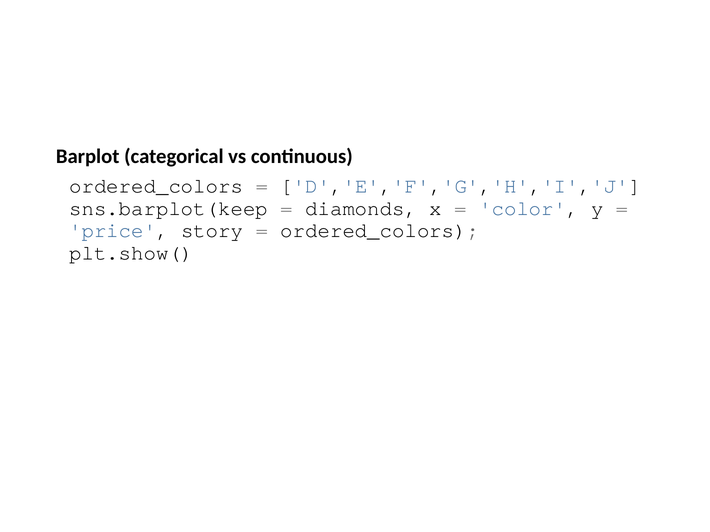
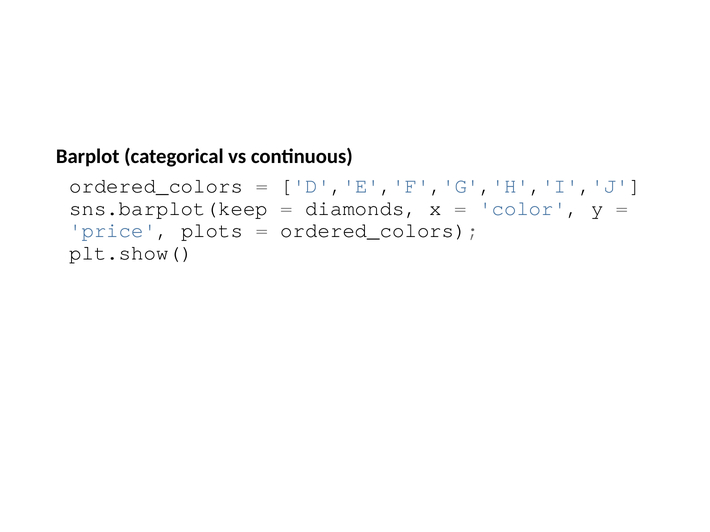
story: story -> plots (212, 231)
